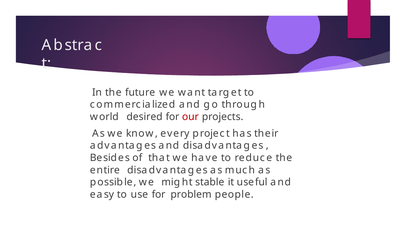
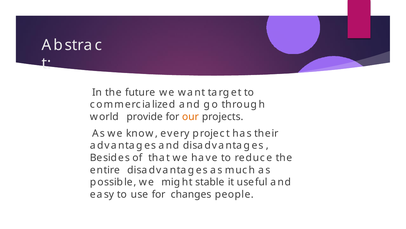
desired: desired -> provide (145, 117)
our colour: red -> orange (190, 117)
problem: problem -> changes (191, 194)
